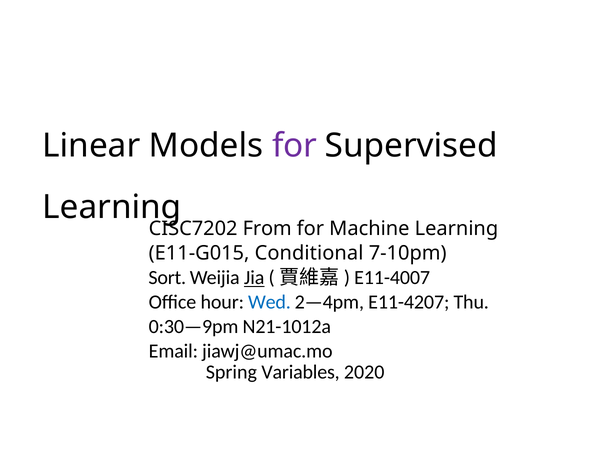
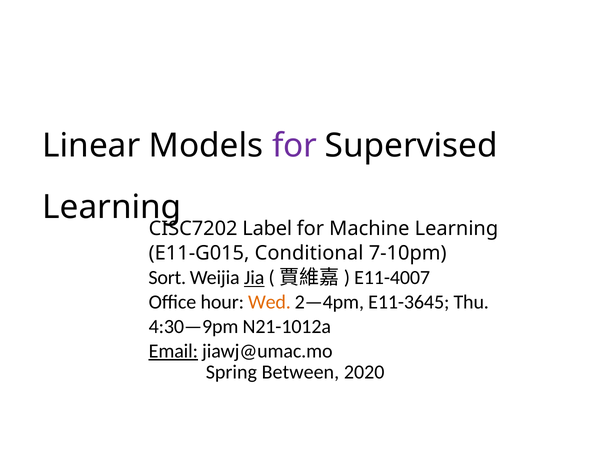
From: From -> Label (267, 229)
Wed colour: blue -> orange (269, 302)
E11-4207: E11-4207 -> E11-3645 (409, 302)
0:30—9pm: 0:30—9pm -> 4:30—9pm (194, 326)
Email underline: none -> present (173, 351)
Variables: Variables -> Between (300, 372)
